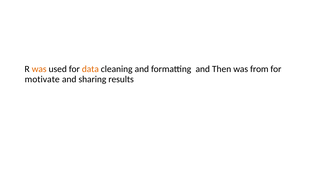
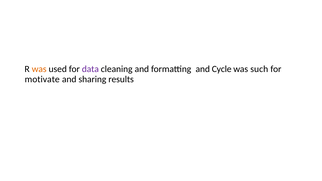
data colour: orange -> purple (90, 69)
Then: Then -> Cycle (222, 69)
from: from -> such (259, 69)
